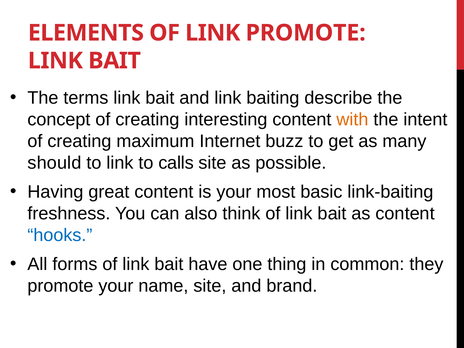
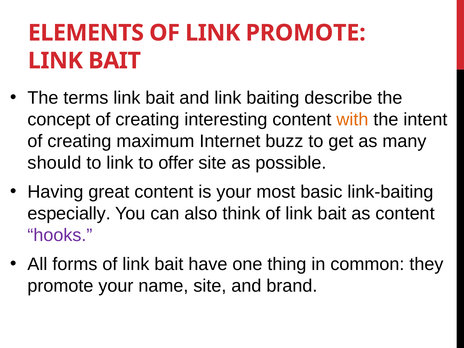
calls: calls -> offer (176, 163)
freshness: freshness -> especially (69, 214)
hooks colour: blue -> purple (60, 235)
